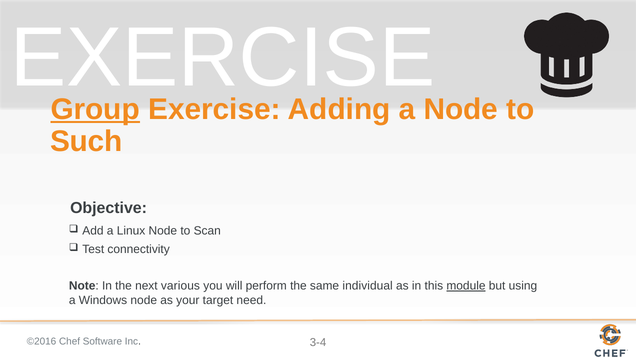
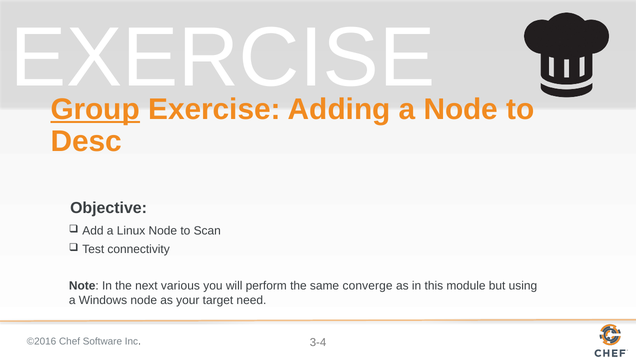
Such: Such -> Desc (86, 141)
individual: individual -> converge (368, 286)
module underline: present -> none (466, 286)
